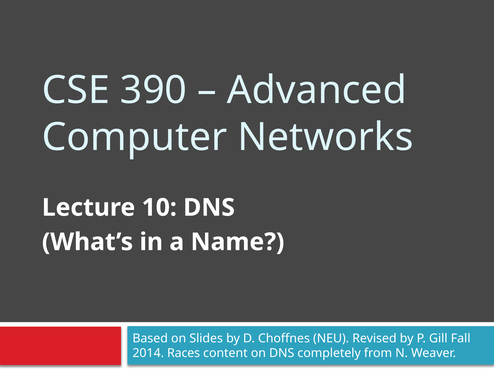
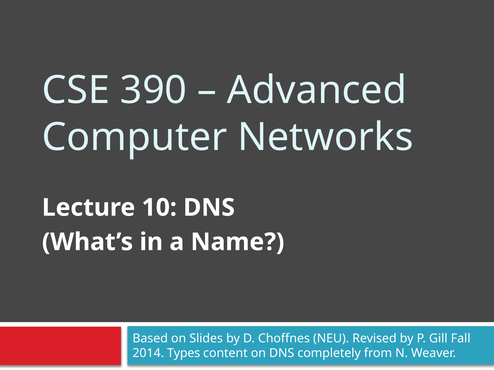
Races: Races -> Types (184, 354)
